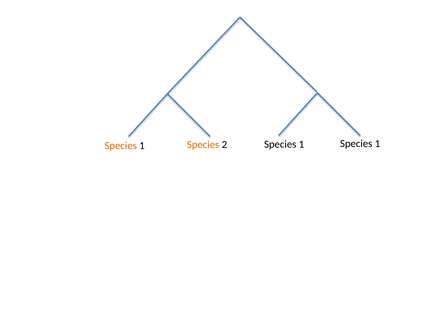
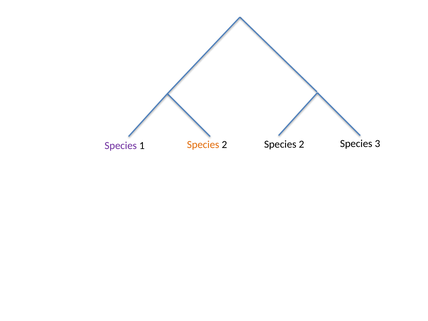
Species colour: orange -> purple (121, 146)
2 Species 1: 1 -> 2 (302, 144)
1: 1 -> 3 (377, 144)
